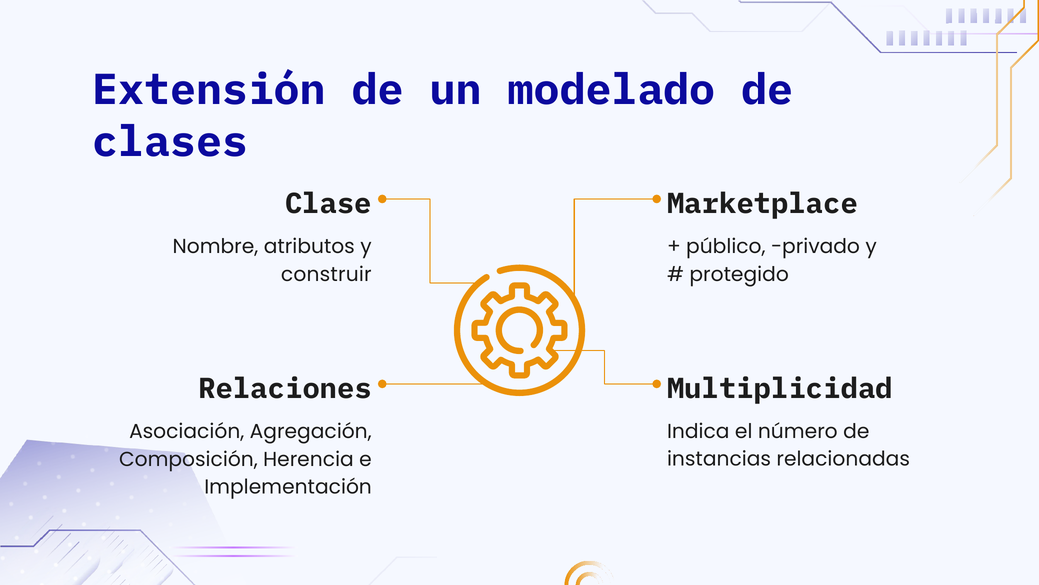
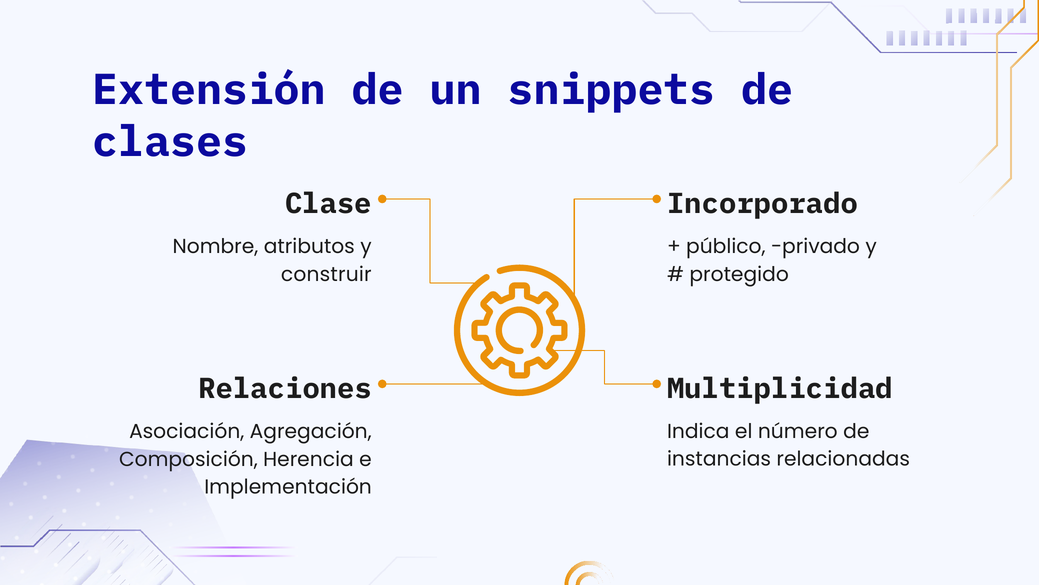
modelado: modelado -> snippets (612, 90)
Marketplace: Marketplace -> Incorporado (763, 203)
